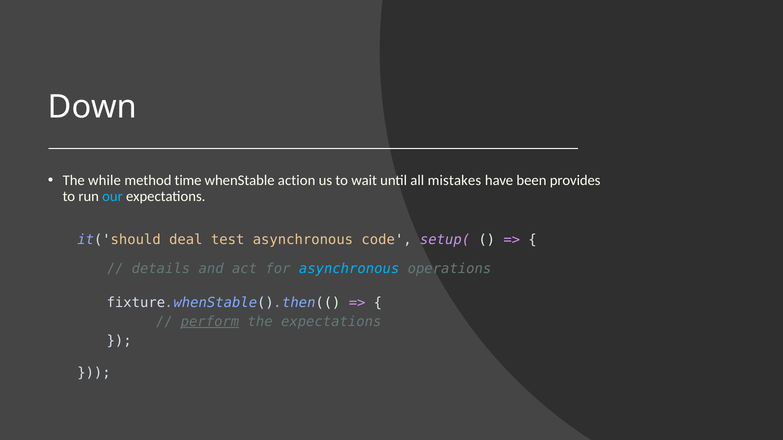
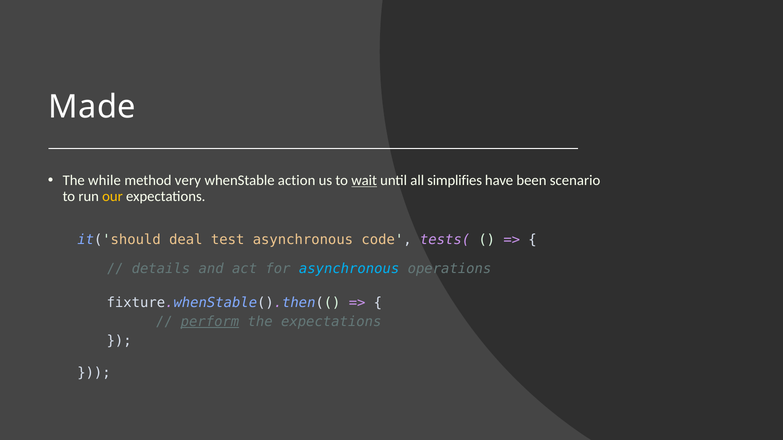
Down: Down -> Made (92, 107)
time: time -> very (188, 181)
wait underline: none -> present (364, 181)
mistakes: mistakes -> simplifies (455, 181)
provides: provides -> scenario (575, 181)
our colour: light blue -> yellow (113, 196)
setup(: setup( -> tests( (445, 240)
